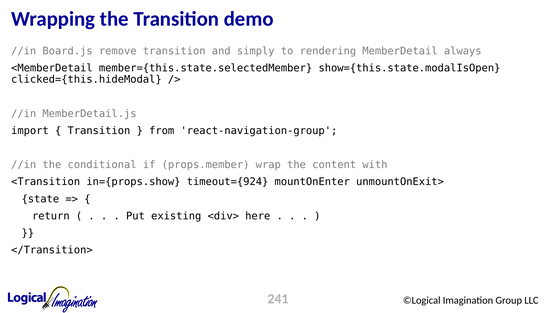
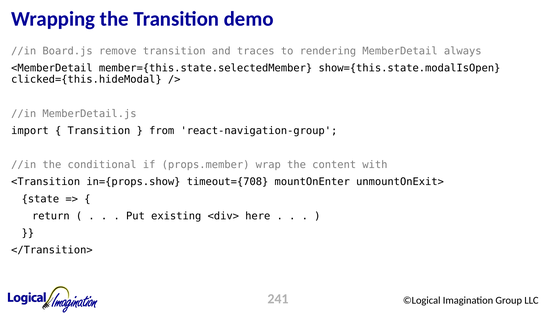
simply: simply -> traces (256, 51)
timeout={924: timeout={924 -> timeout={708 (228, 182)
